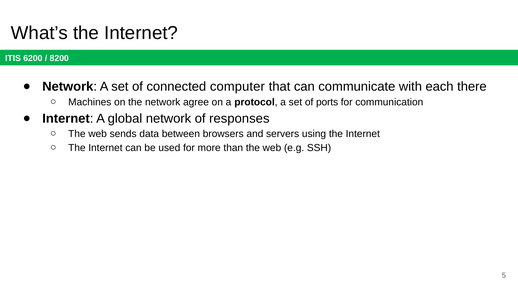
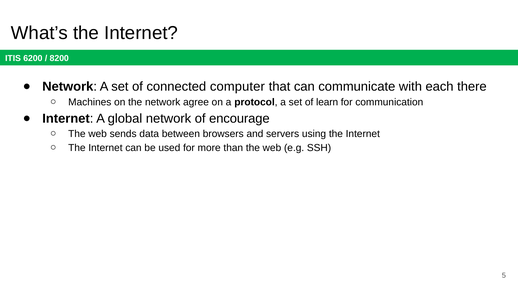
ports: ports -> learn (327, 102)
responses: responses -> encourage (239, 119)
